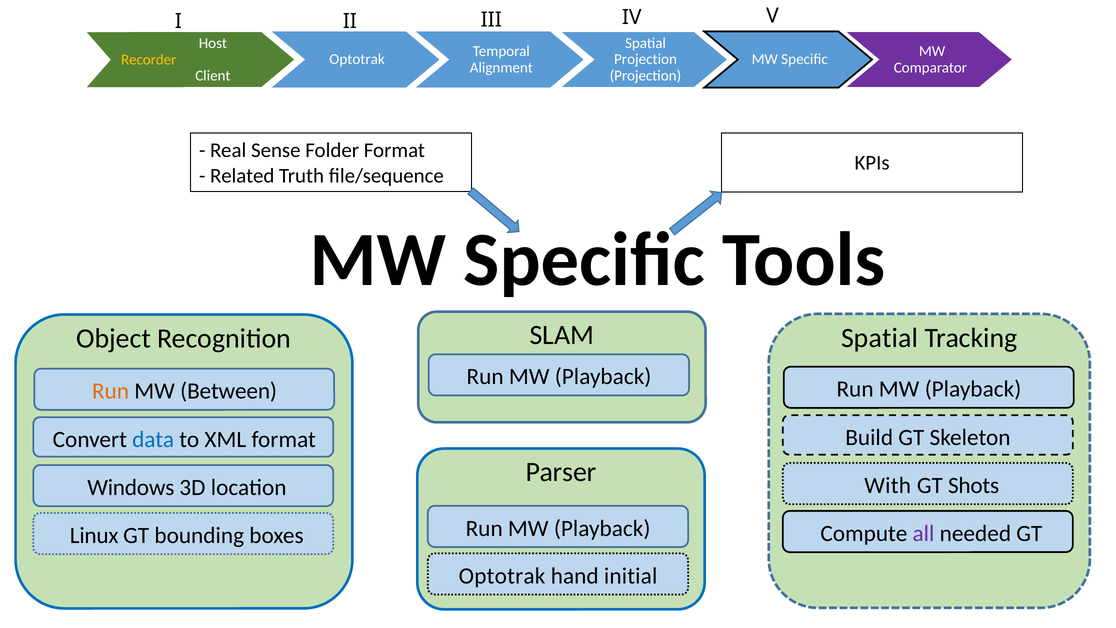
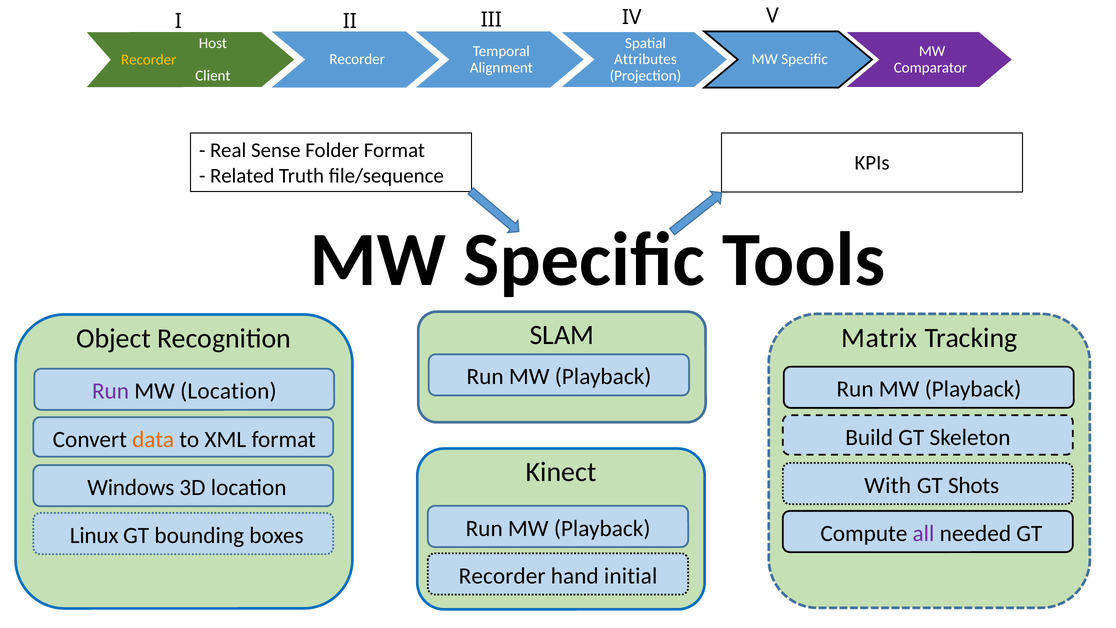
Optotrak: Optotrak -> Recorder (357, 59)
Projection: Projection -> Attributes (645, 59)
Spatial: Spatial -> Matrix (880, 338)
Run colour: orange -> purple (111, 391)
MW Between: Between -> Location (228, 391)
data colour: blue -> orange (153, 439)
Parser: Parser -> Kinect (561, 472)
Optotrak: Optotrak -> Recorder (502, 576)
